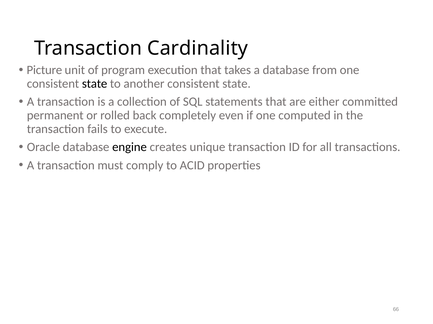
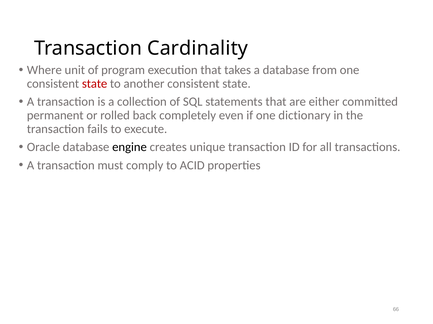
Picture: Picture -> Where (44, 70)
state colour: black -> red (95, 84)
computed: computed -> dictionary (304, 116)
